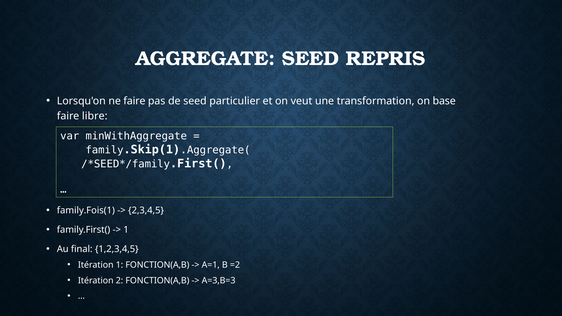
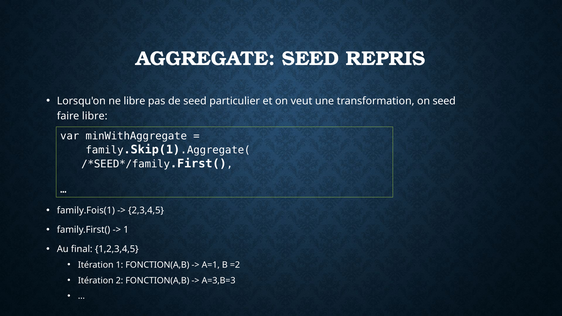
ne faire: faire -> libre (134, 101)
on base: base -> seed (444, 101)
